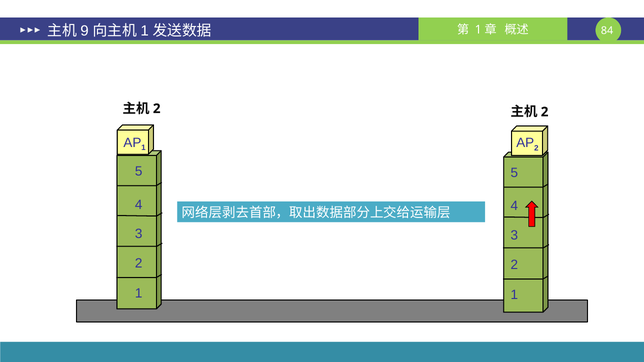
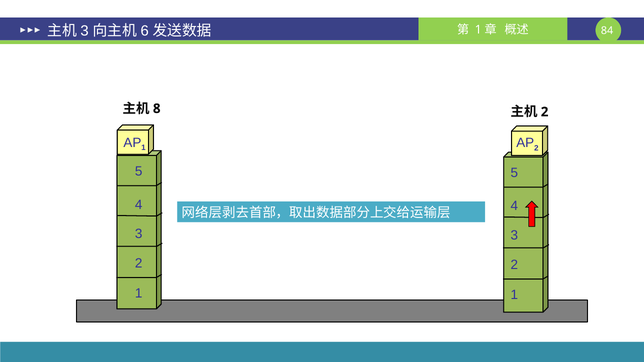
9: 9 -> 3 (85, 31)
1: 1 -> 6 (145, 31)
2: 2 -> 8 (157, 109)
